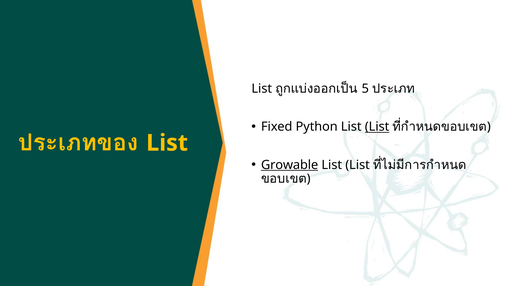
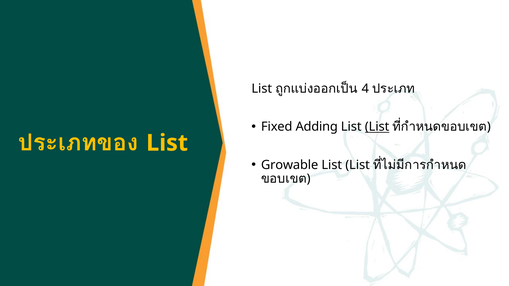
5: 5 -> 4 (365, 89)
Python: Python -> Adding (317, 127)
Growable underline: present -> none (290, 165)
